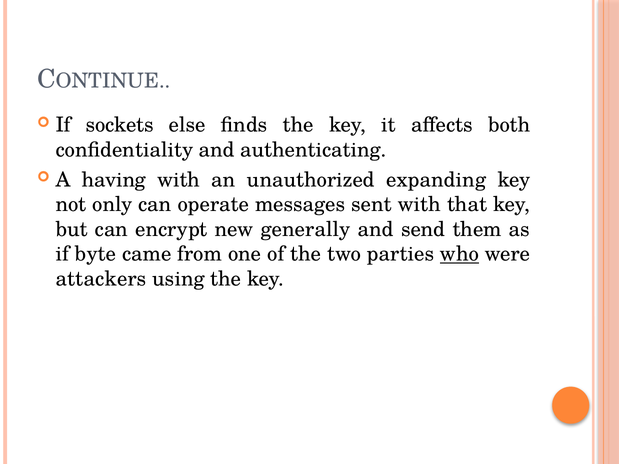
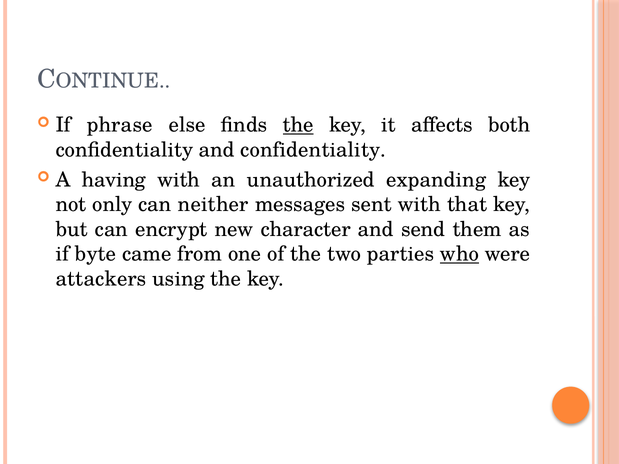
sockets: sockets -> phrase (120, 125)
the underline: none -> present (298, 125)
and authenticating: authenticating -> confidentiality (313, 150)
operate: operate -> neither (213, 205)
generally: generally -> character (306, 229)
